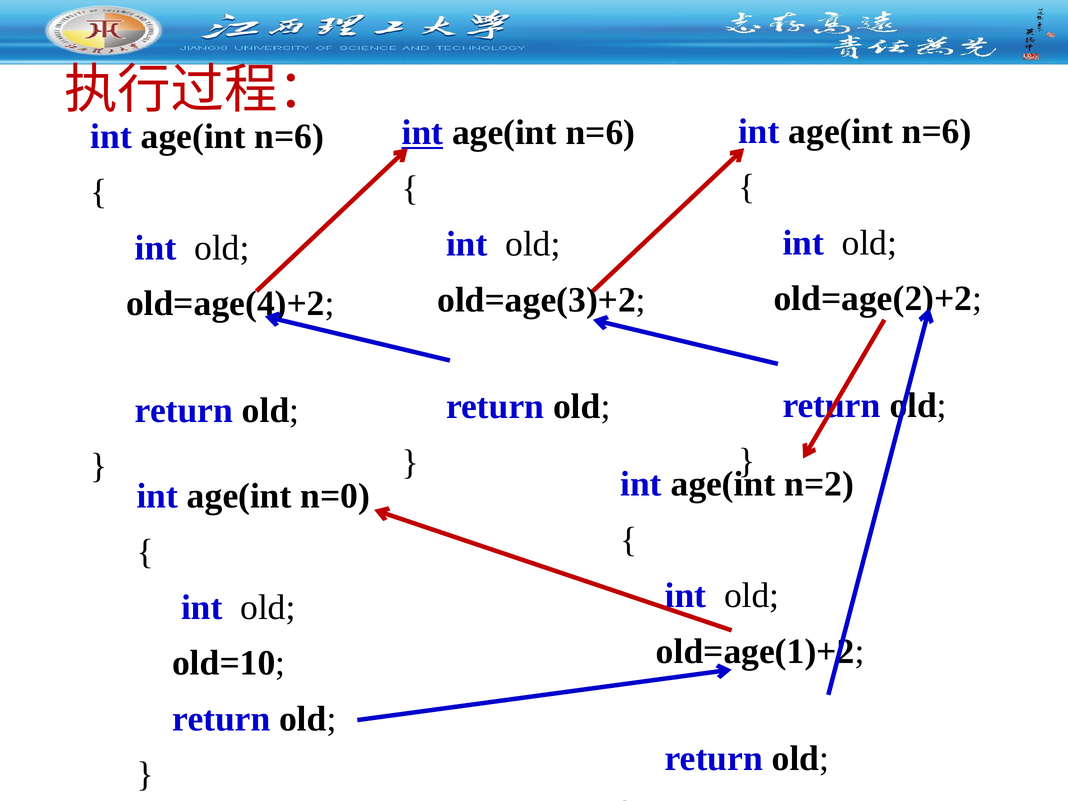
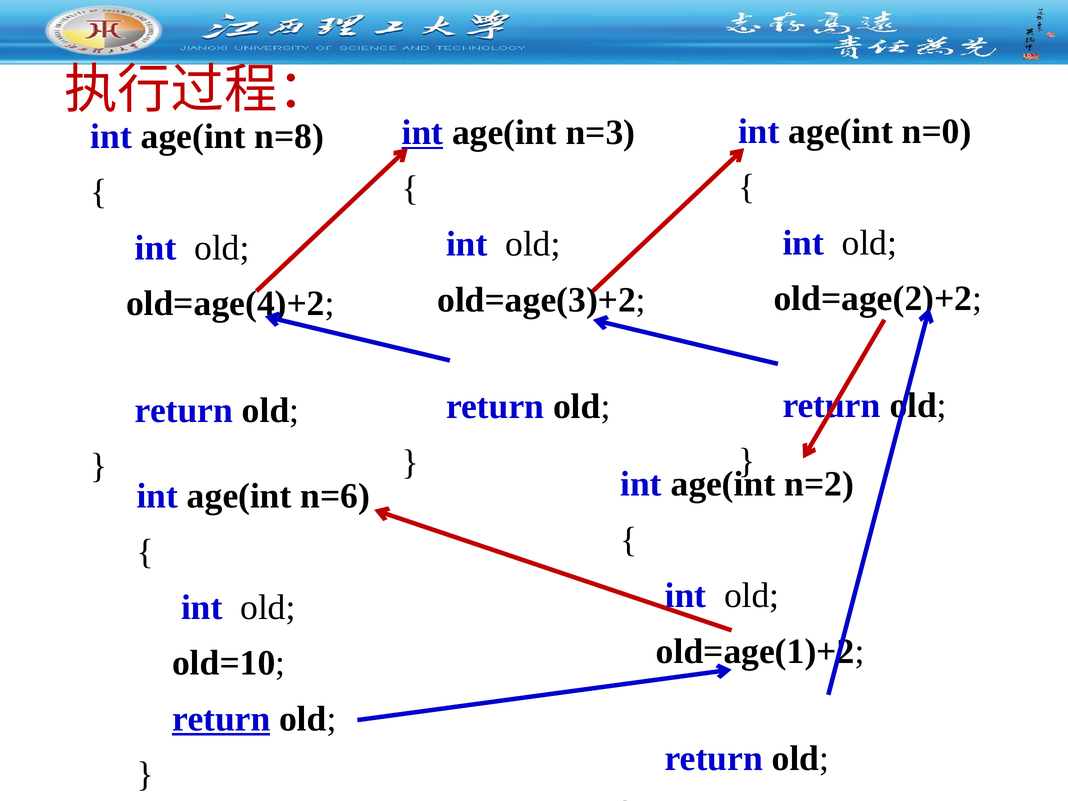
n=6: n=6 -> n=0 (937, 131)
n=6: n=6 -> n=3 (600, 133)
n=6: n=6 -> n=8 (289, 136)
n=0: n=0 -> n=6 (335, 496)
return underline: none -> present (221, 719)
